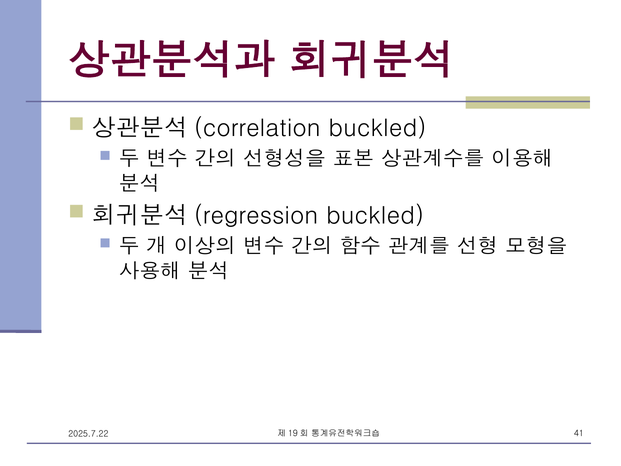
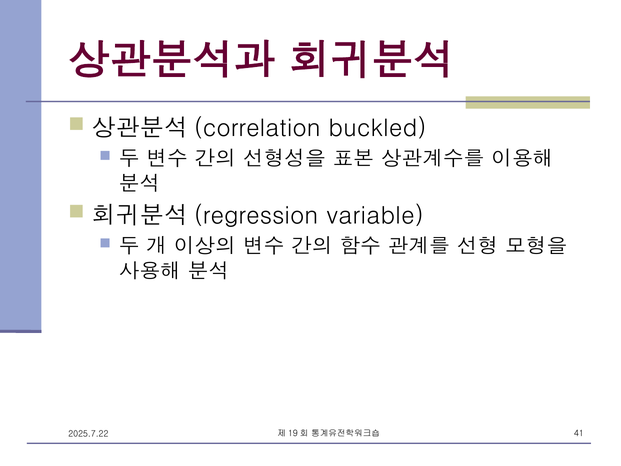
buckled: buckled -> variable (375, 216)
